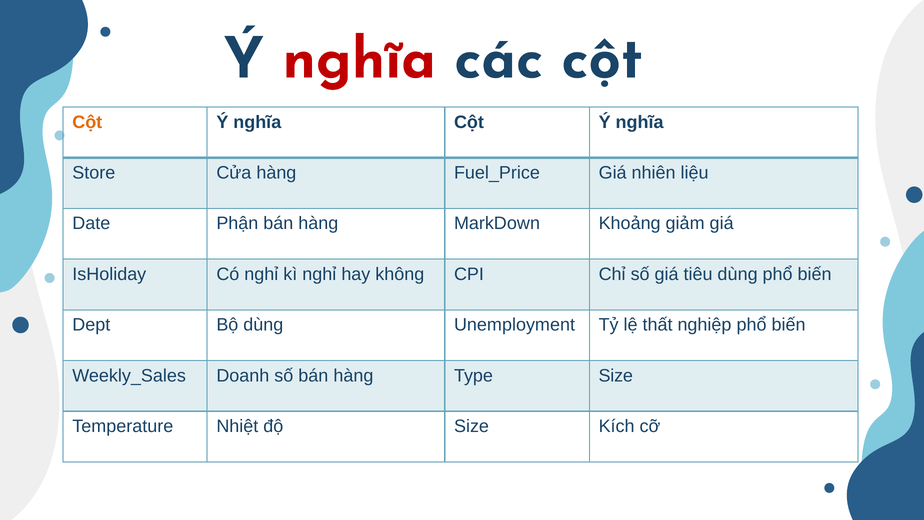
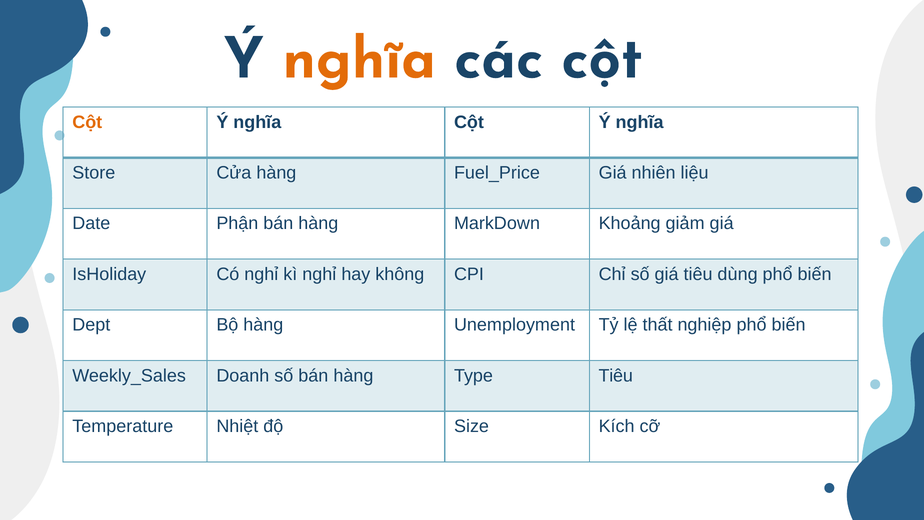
nghĩa colour: red -> orange (359, 59)
Bộ dùng: dùng -> hàng (263, 325)
Type Size: Size -> Tiêu (616, 375)
